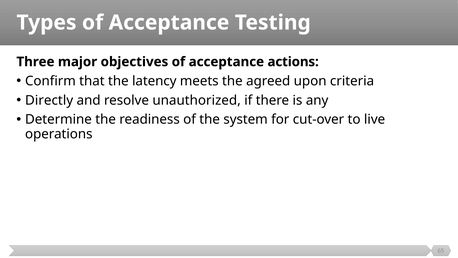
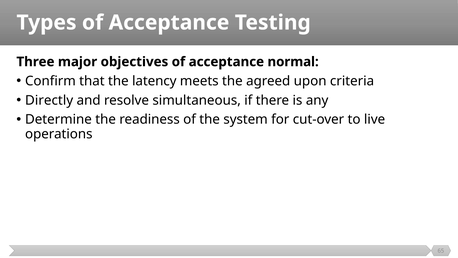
actions: actions -> normal (293, 62)
unauthorized: unauthorized -> simultaneous (197, 100)
